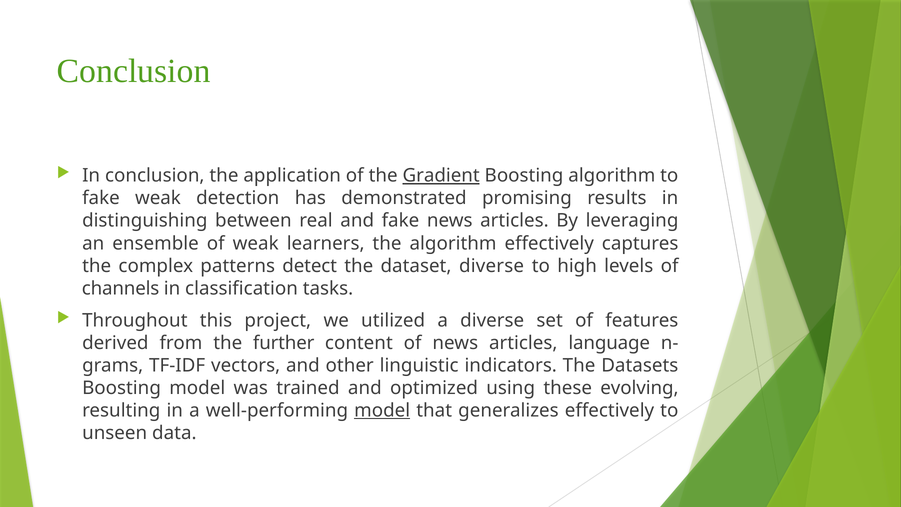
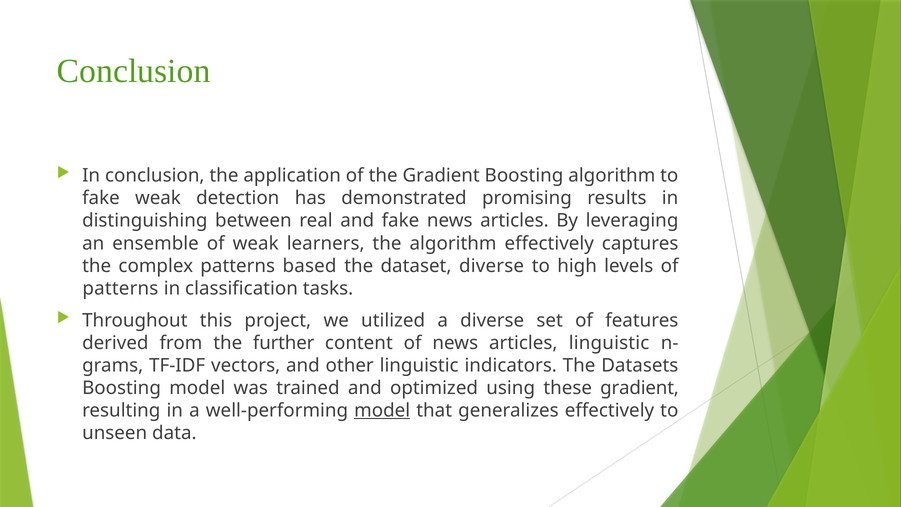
Gradient underline: present -> none (441, 176)
detect: detect -> based (310, 266)
channels: channels -> patterns (120, 288)
articles language: language -> linguistic (609, 343)
these evolving: evolving -> gradient (640, 388)
